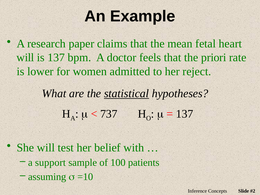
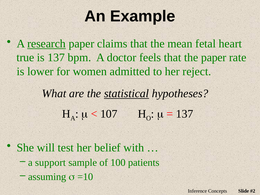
research underline: none -> present (46, 44)
will: will -> true (25, 58)
the priori: priori -> paper (214, 58)
737: 737 -> 107 (109, 114)
